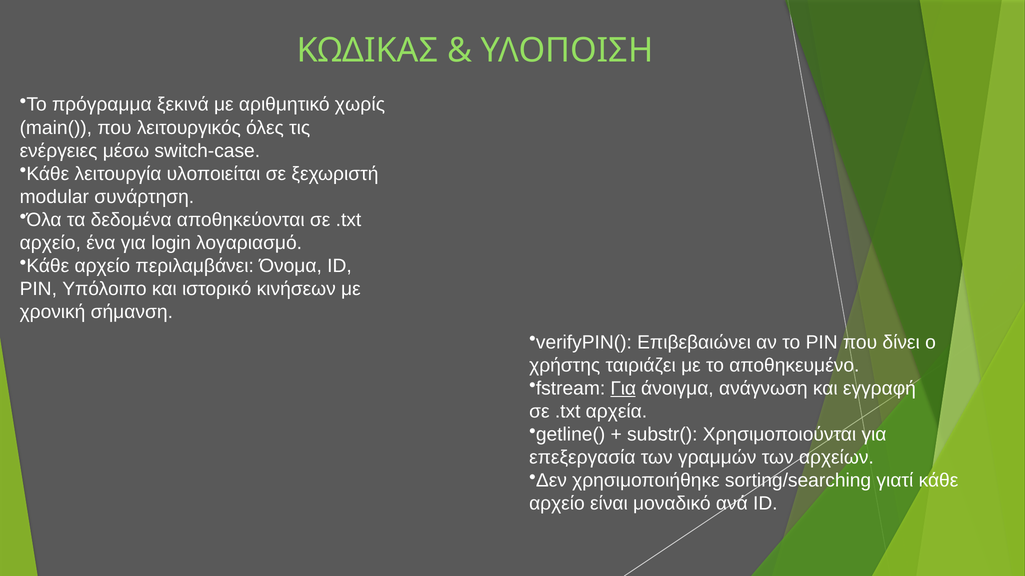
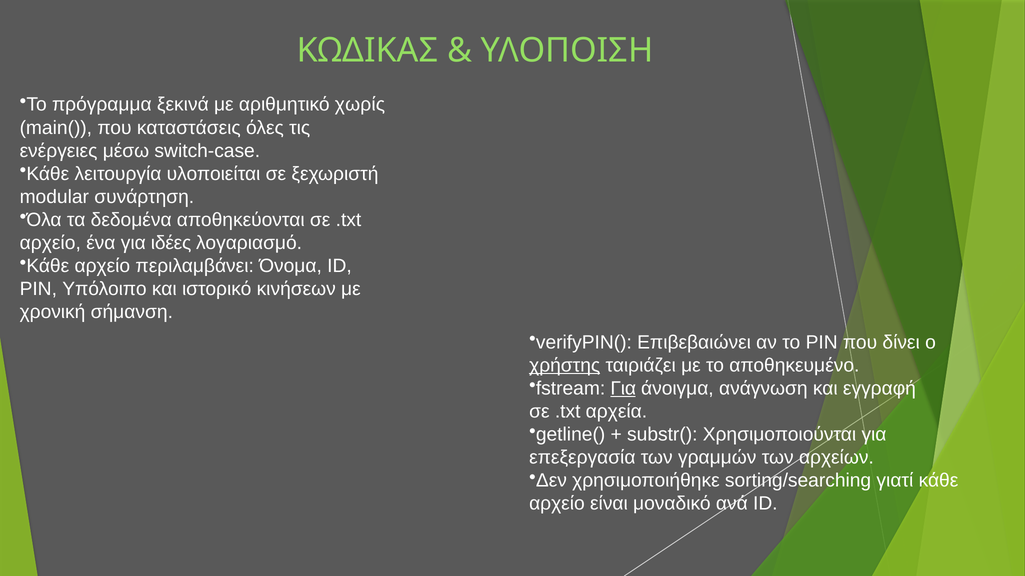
λειτουργικός: λειτουργικός -> καταστάσεις (189, 128)
login: login -> ιδέες (171, 243)
χρήστης underline: none -> present (565, 366)
